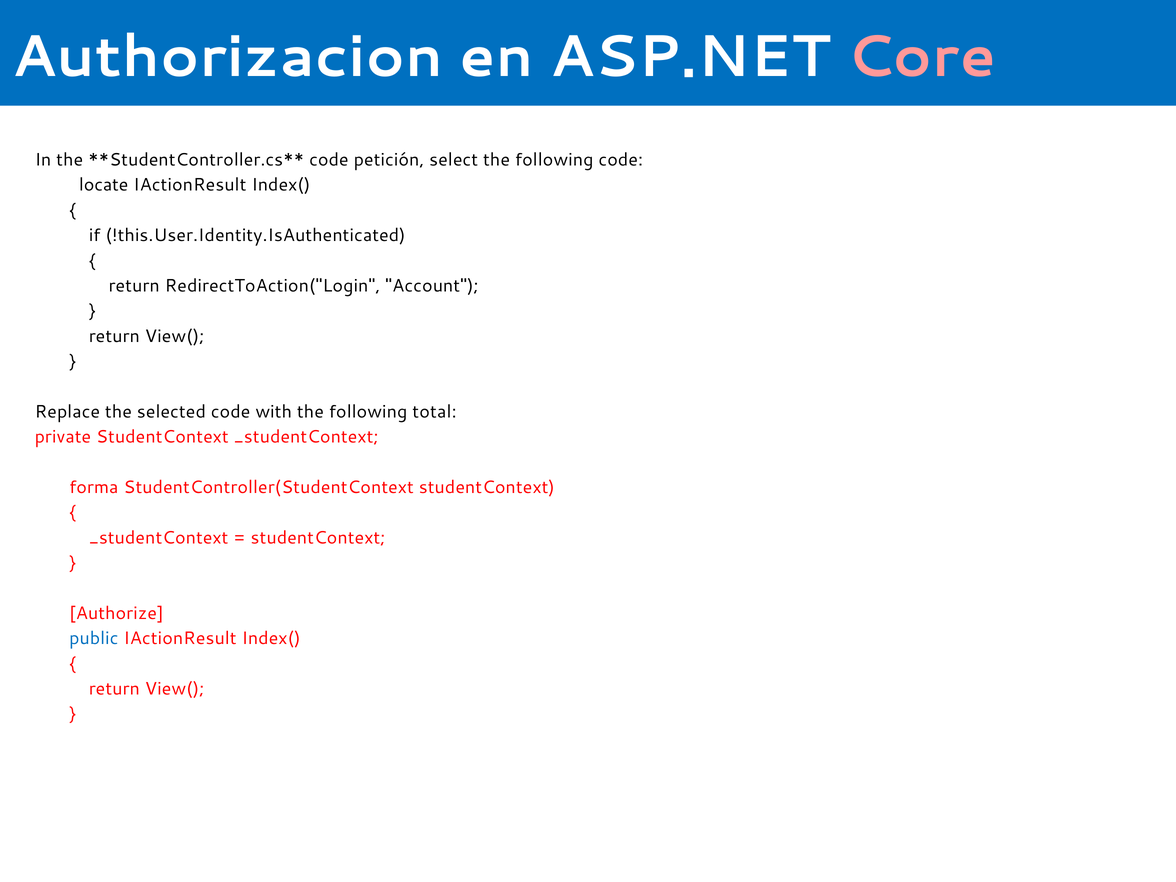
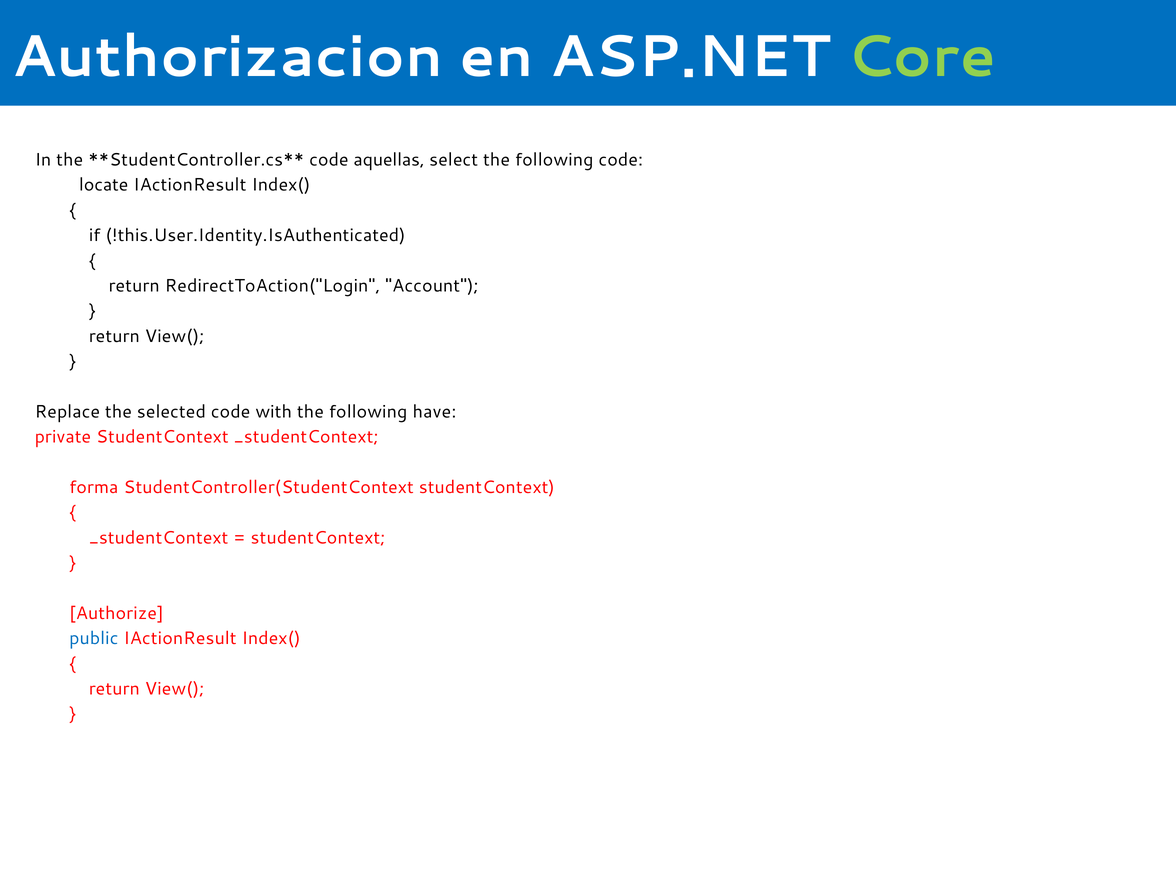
Core colour: pink -> light green (921, 57)
petición: petición -> aquellas (389, 160)
total: total -> have (435, 412)
